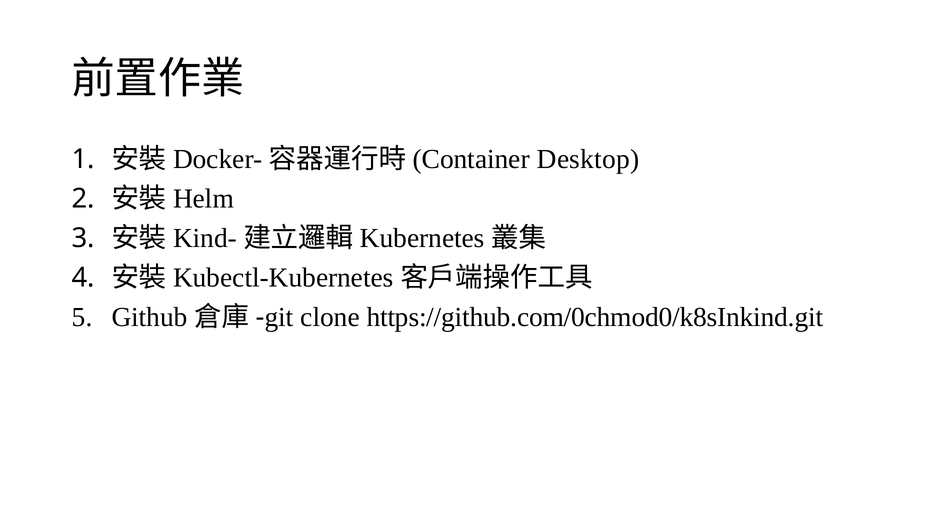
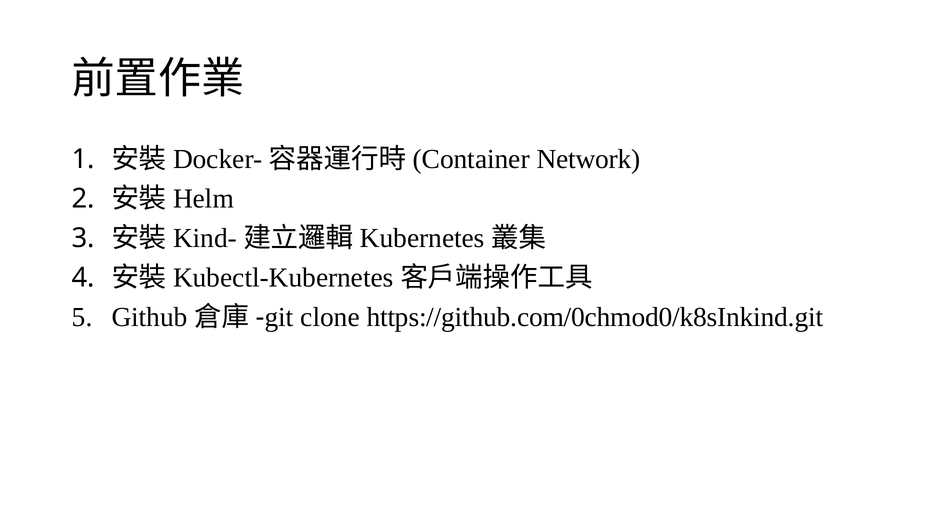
Desktop: Desktop -> Network (588, 159)
